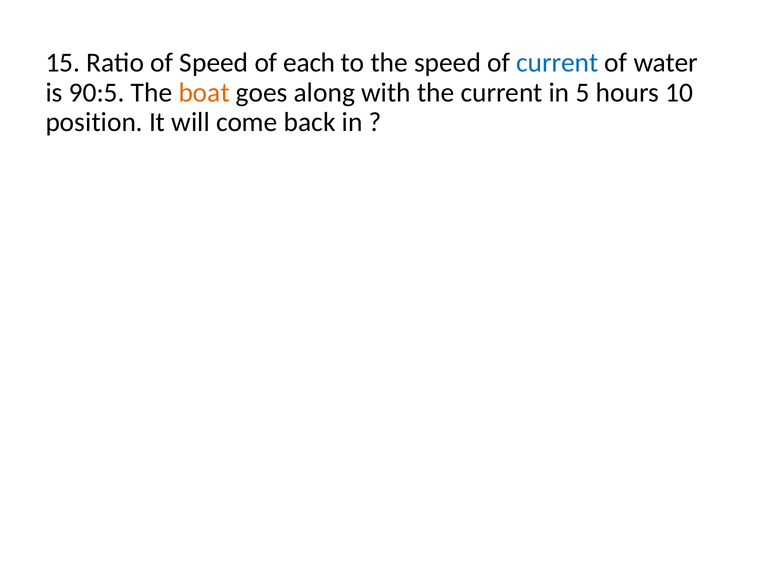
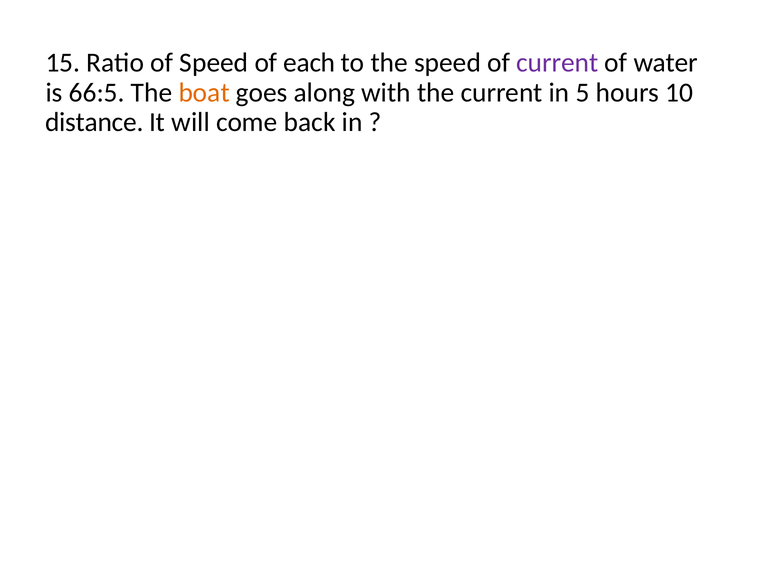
current colour: blue -> purple (557, 63)
90:5: 90:5 -> 66:5 (97, 92)
position: position -> distance (94, 122)
